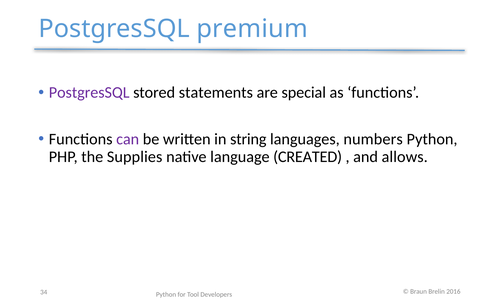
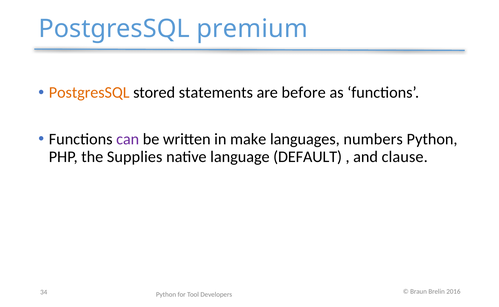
PostgresSQL colour: purple -> orange (89, 93)
special: special -> before (304, 93)
string: string -> make (248, 139)
CREATED: CREATED -> DEFAULT (308, 157)
allows: allows -> clause (405, 157)
